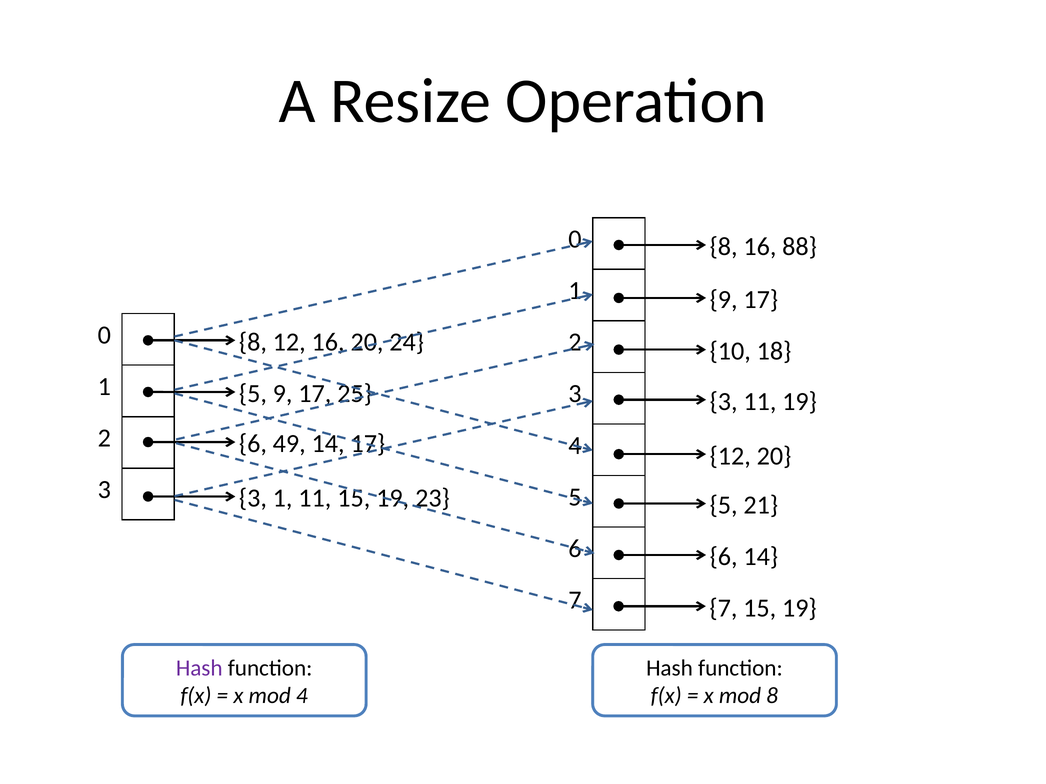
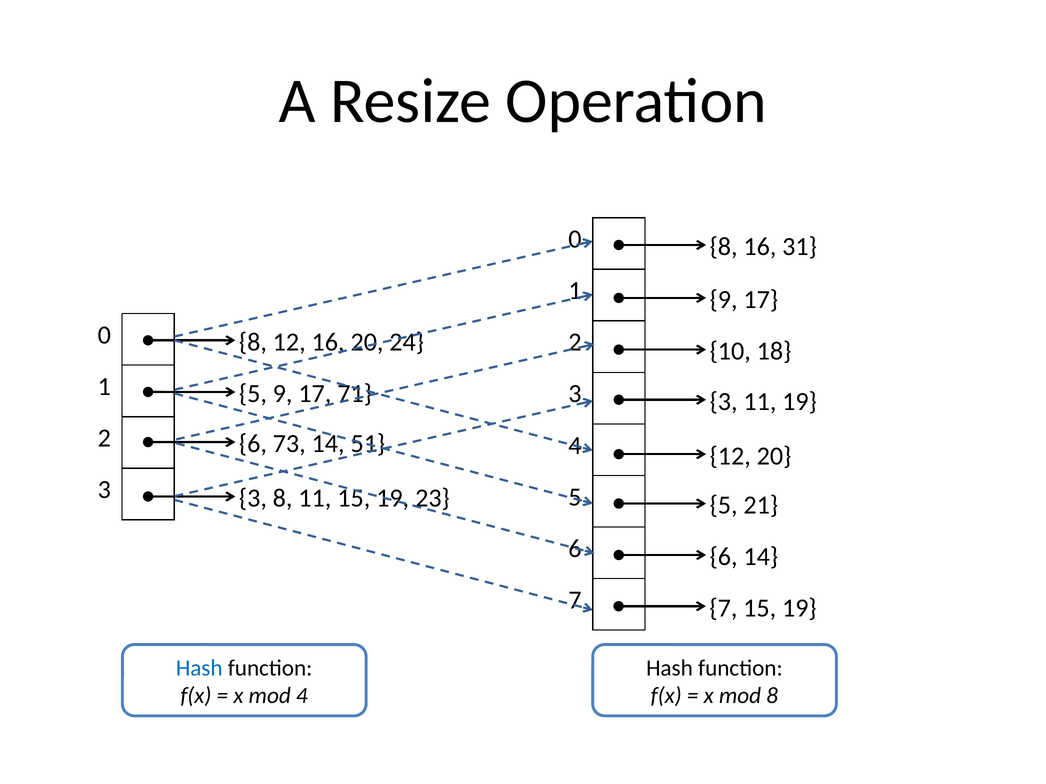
88: 88 -> 31 (800, 247)
25: 25 -> 71 (355, 394)
49: 49 -> 73 (289, 444)
14 17: 17 -> 51 (368, 444)
3 1: 1 -> 8 (283, 499)
Hash colour: purple -> blue (199, 668)
